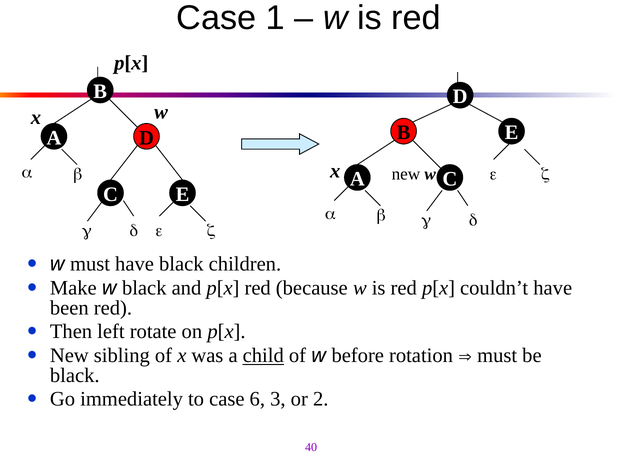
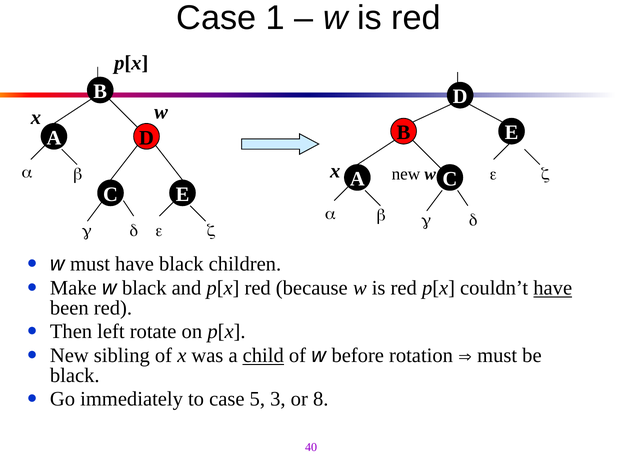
have underline: none -> present (553, 288)
6: 6 -> 5 (257, 399)
2: 2 -> 8 (321, 399)
